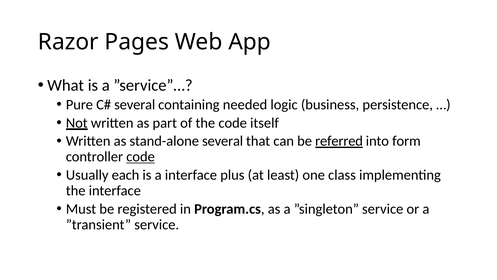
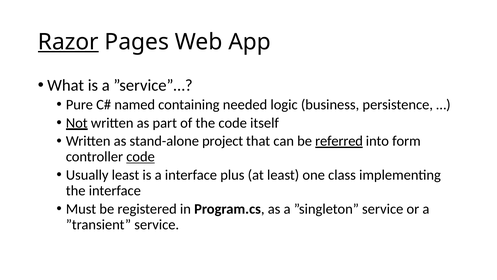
Razor underline: none -> present (68, 42)
several: several -> named (135, 104)
stand-alone several: several -> project (223, 141)
Usually each: each -> least (126, 175)
